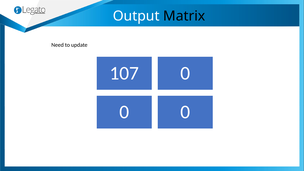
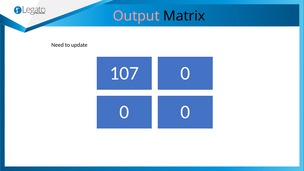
Output colour: white -> pink (136, 16)
